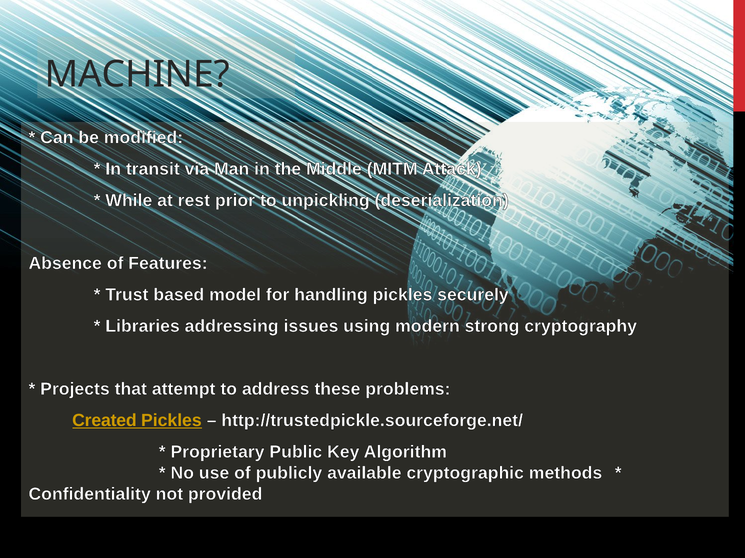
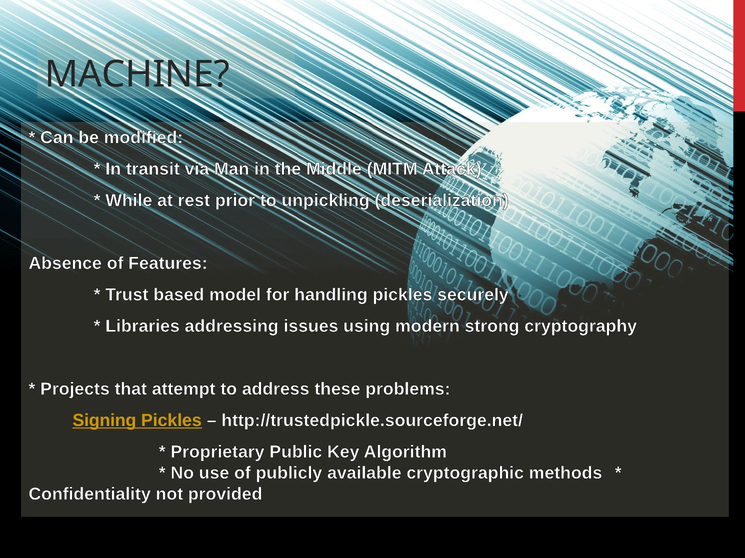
Created: Created -> Signing (104, 421)
